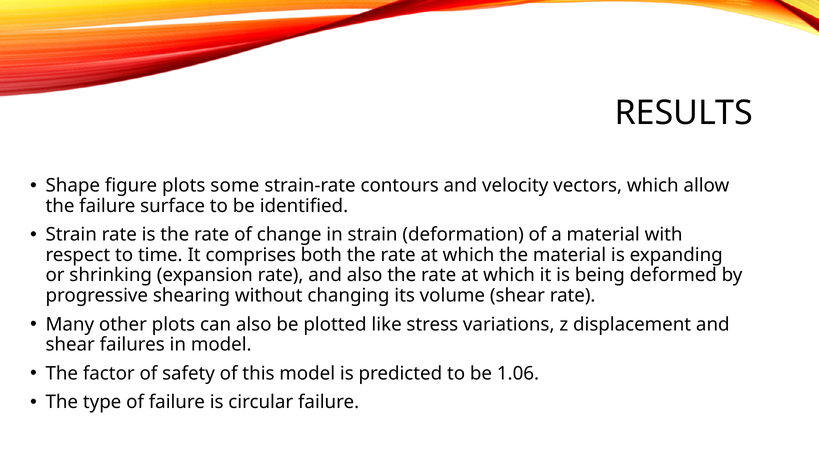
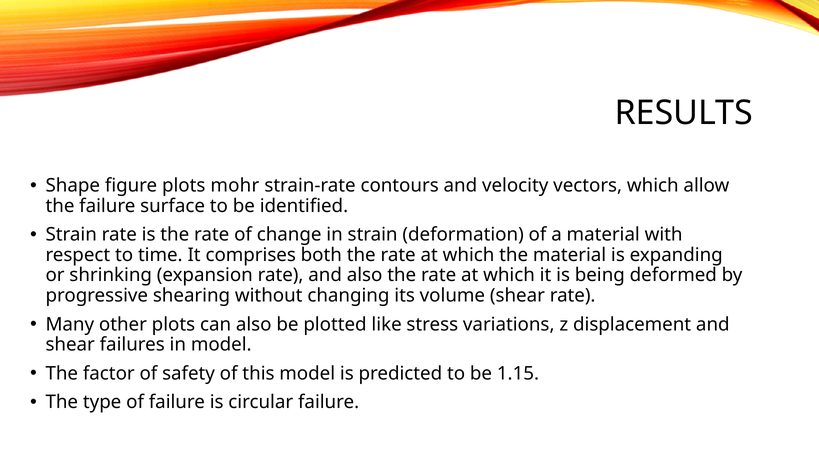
some: some -> mohr (235, 185)
1.06: 1.06 -> 1.15 (518, 373)
